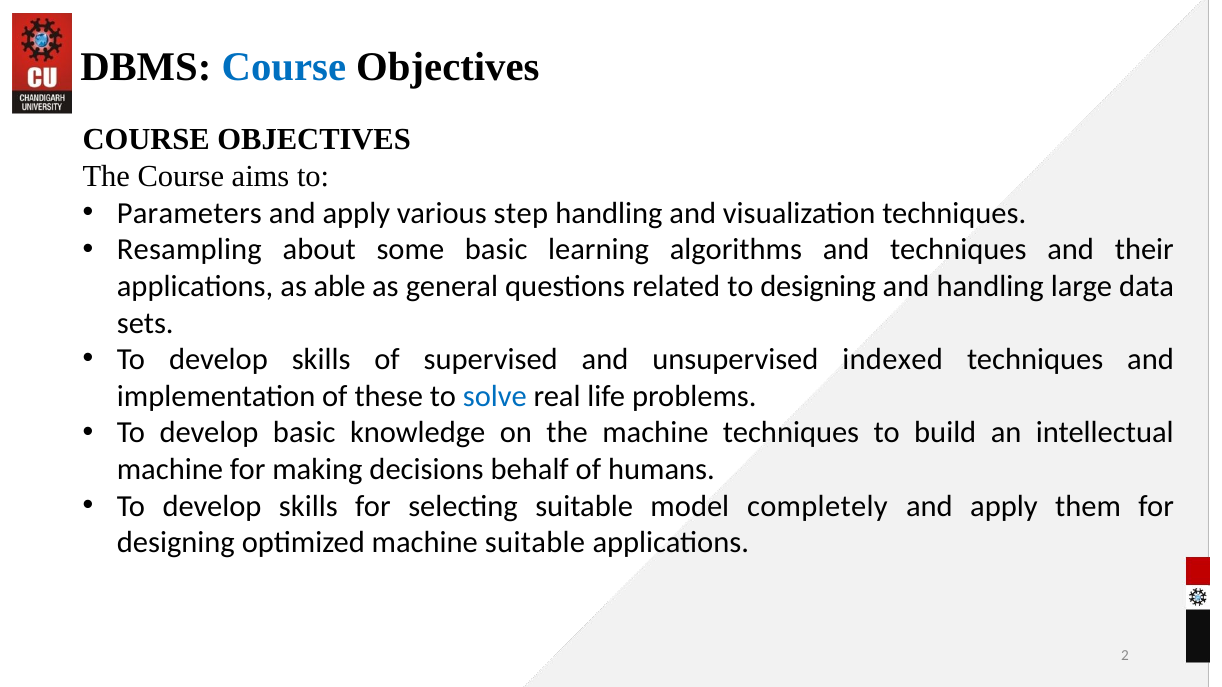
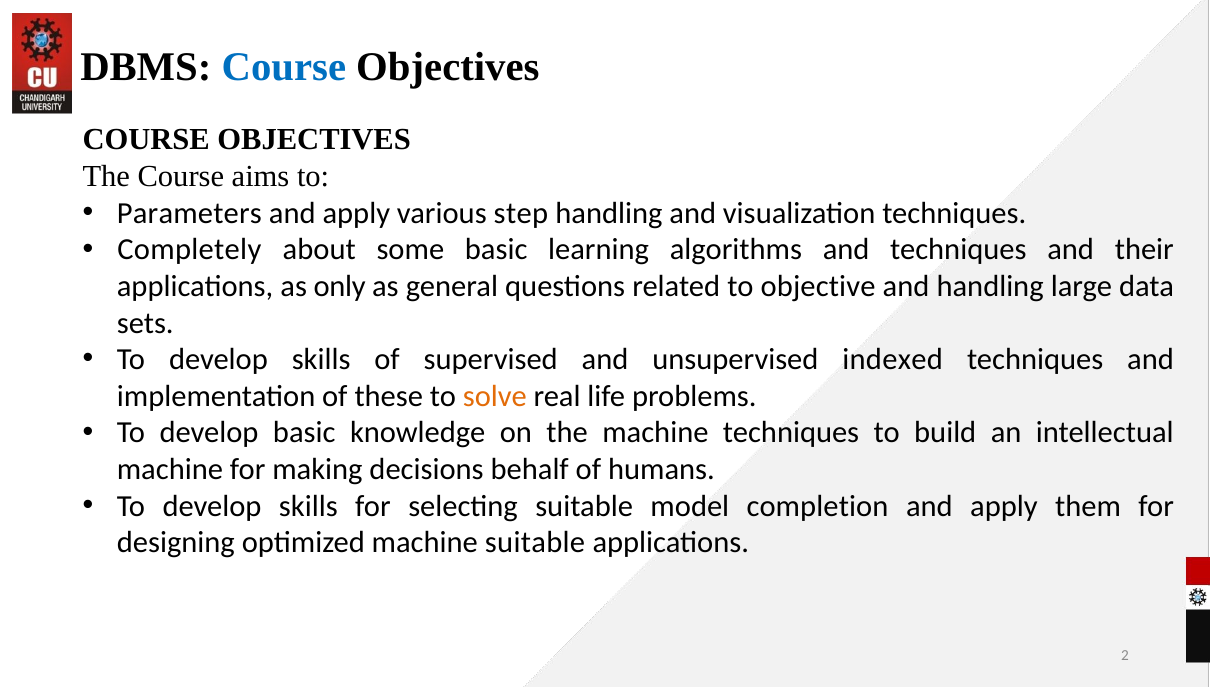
Resampling: Resampling -> Completely (189, 250)
able: able -> only (340, 286)
to designing: designing -> objective (818, 286)
solve colour: blue -> orange (495, 396)
completely: completely -> completion (817, 506)
